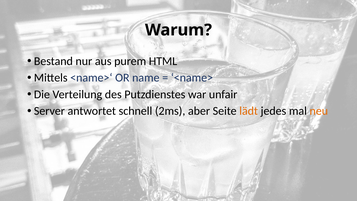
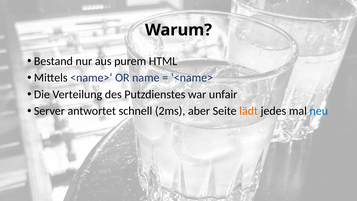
neu colour: orange -> blue (319, 111)
